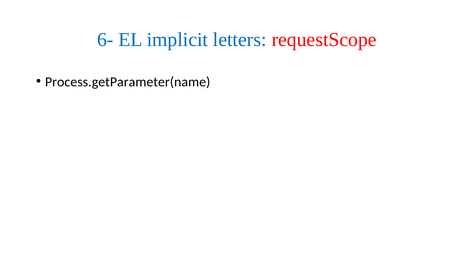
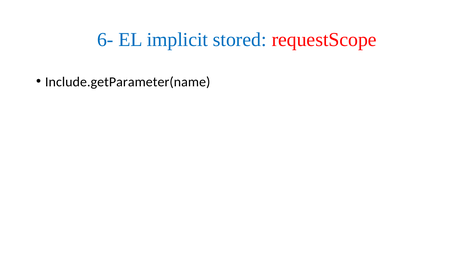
letters: letters -> stored (240, 40)
Process.getParameter(name: Process.getParameter(name -> Include.getParameter(name (128, 82)
